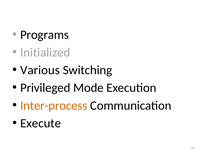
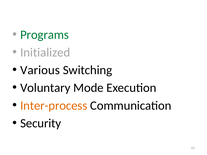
Programs colour: black -> green (45, 35)
Privileged: Privileged -> Voluntary (45, 88)
Execute: Execute -> Security (41, 123)
